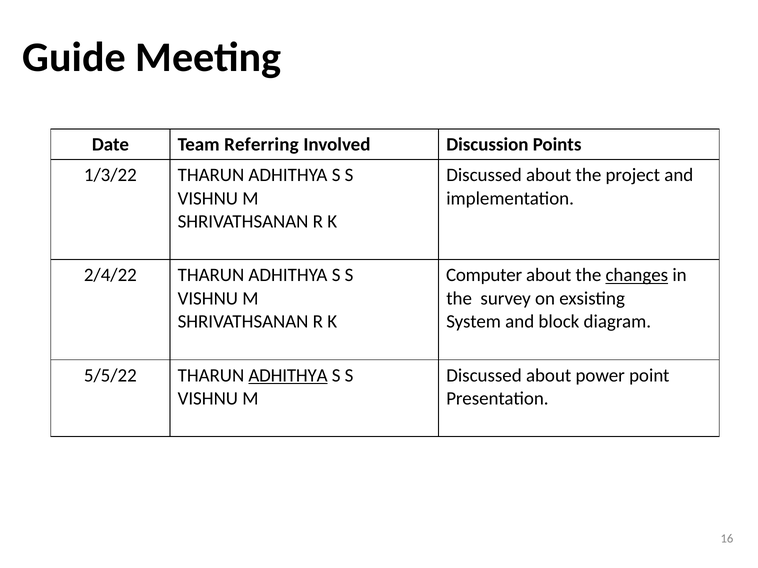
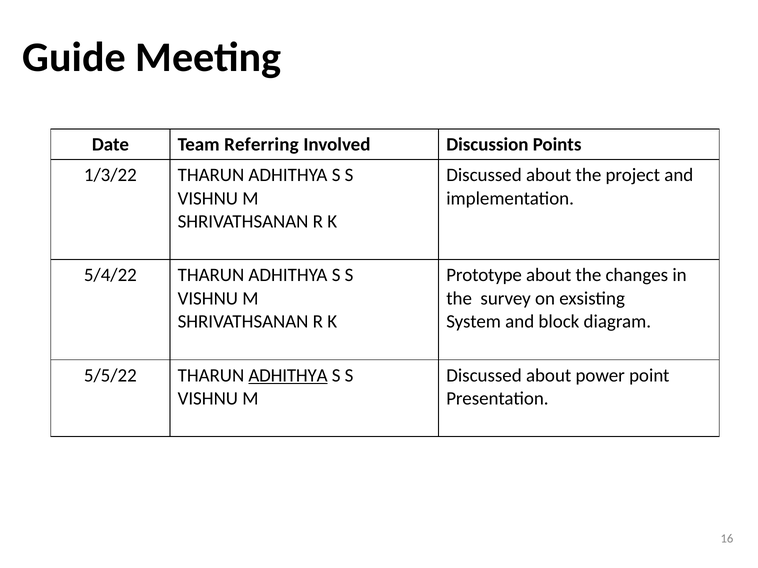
2/4/22: 2/4/22 -> 5/4/22 (110, 275)
Computer: Computer -> Prototype (484, 275)
changes underline: present -> none (637, 275)
